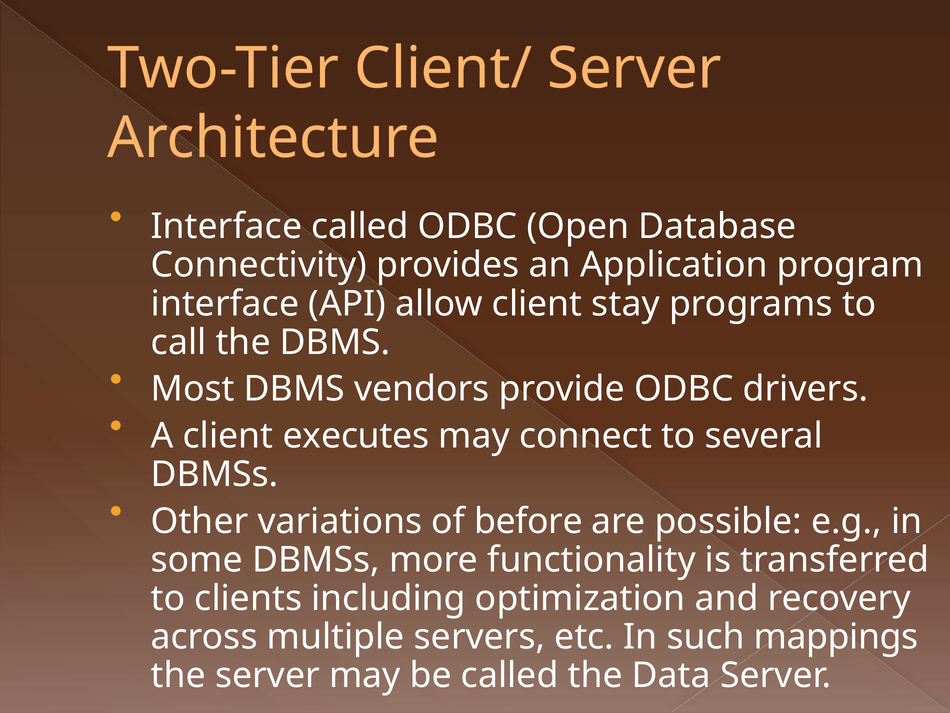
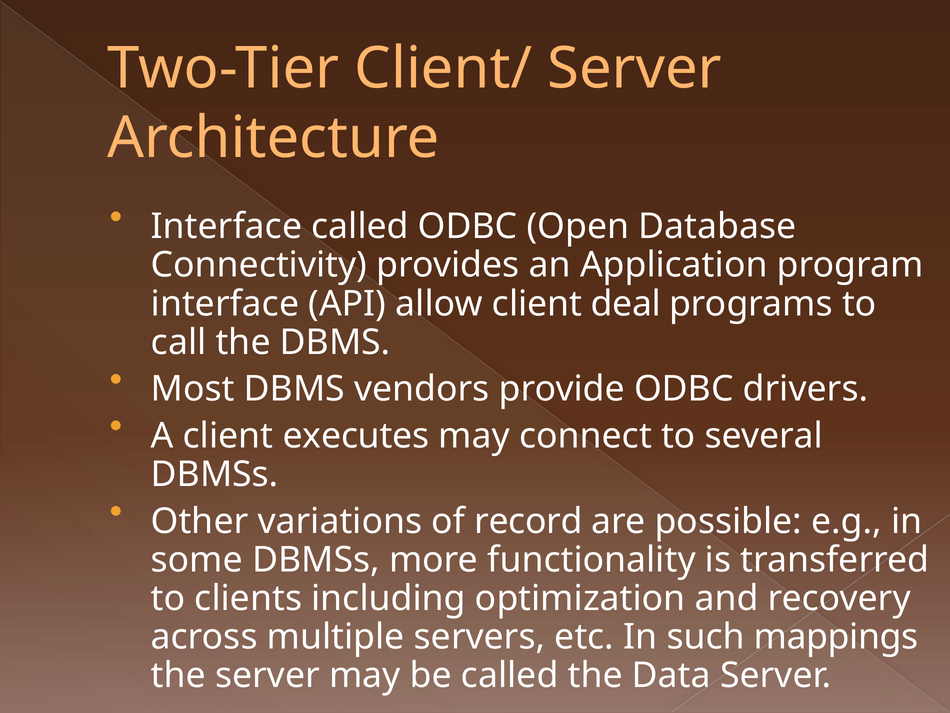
stay: stay -> deal (626, 304)
before: before -> record (528, 521)
